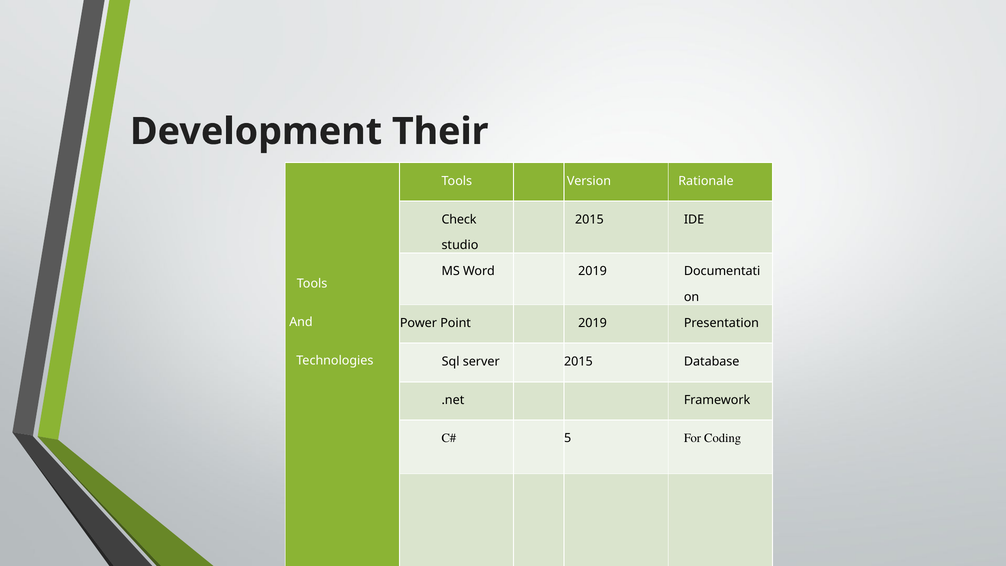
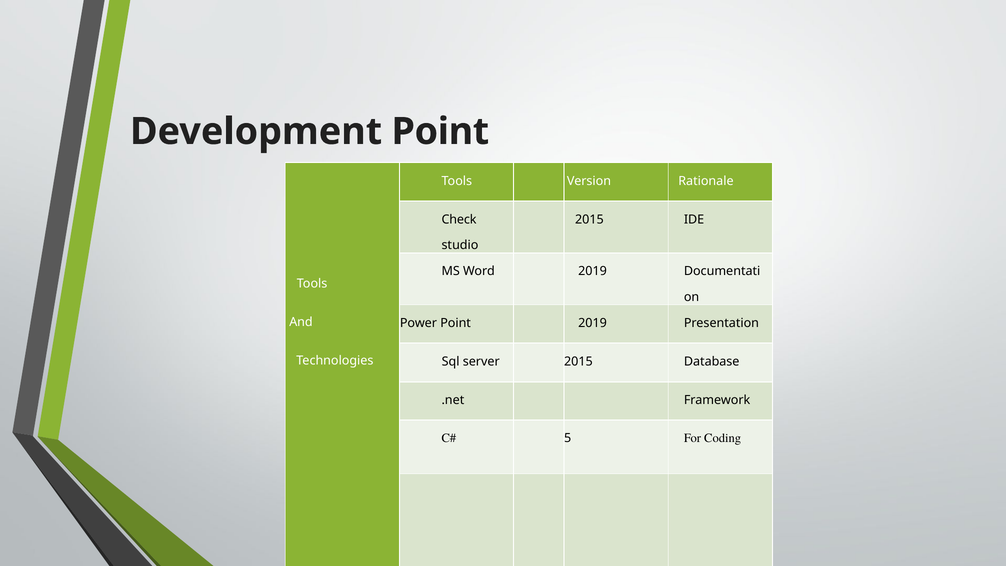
Development Their: Their -> Point (440, 131)
